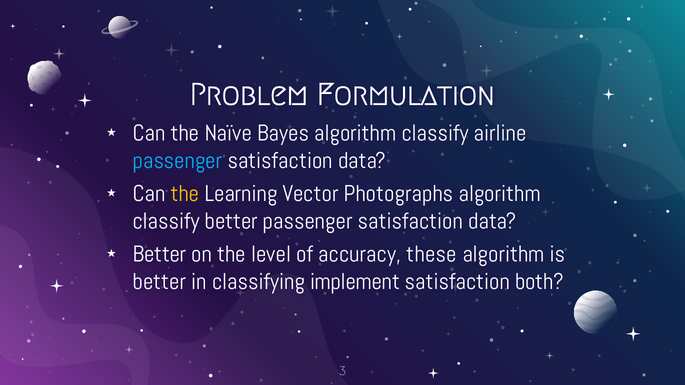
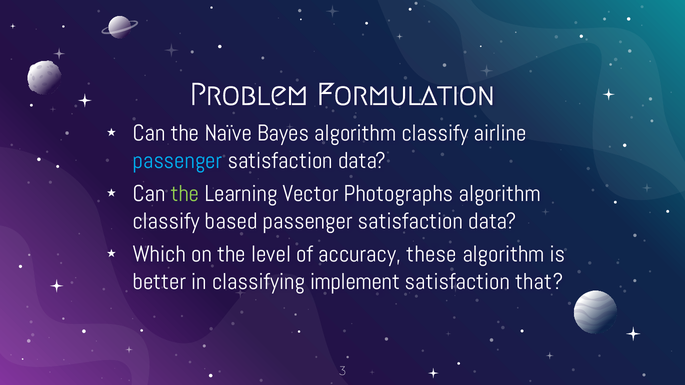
the colour: yellow -> light green (185, 194)
classify better: better -> based (231, 221)
Better: Better -> Which (159, 255)
both: both -> that (539, 282)
